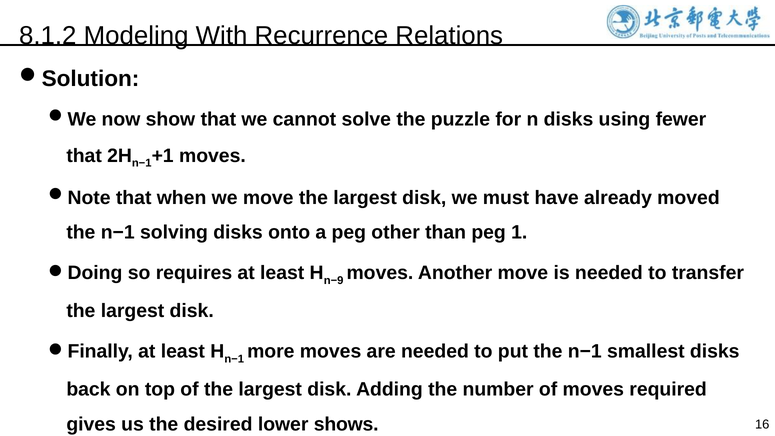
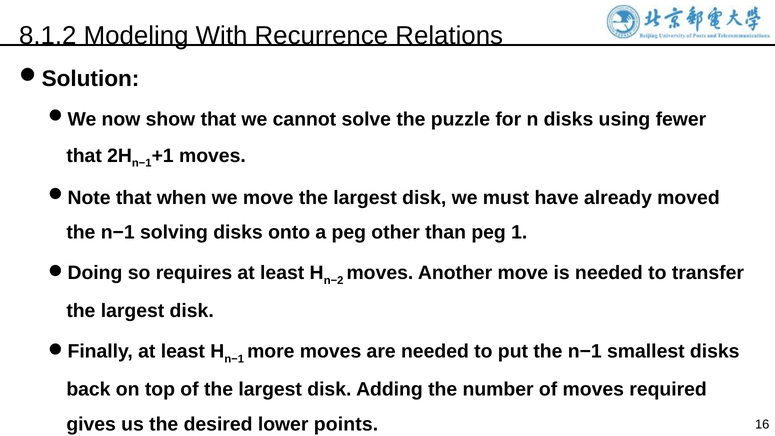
n−9: n−9 -> n−2 (334, 280)
shows: shows -> points (346, 424)
